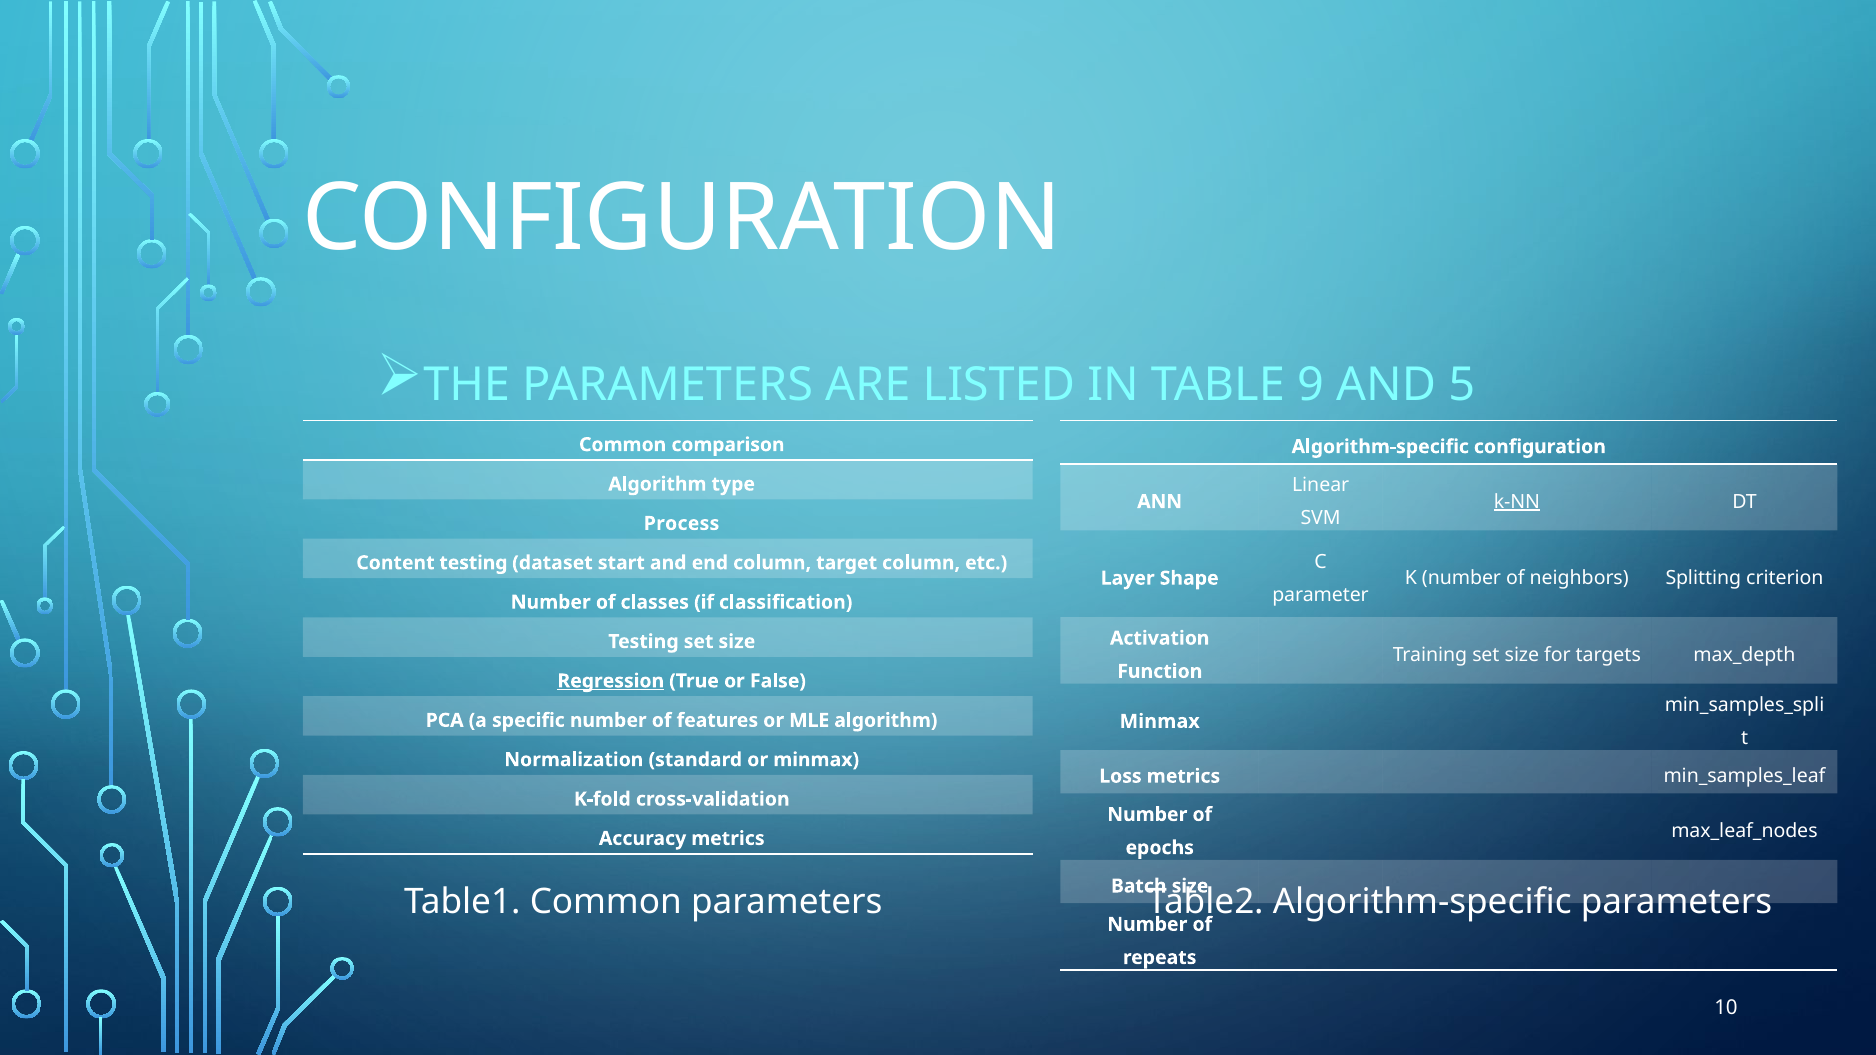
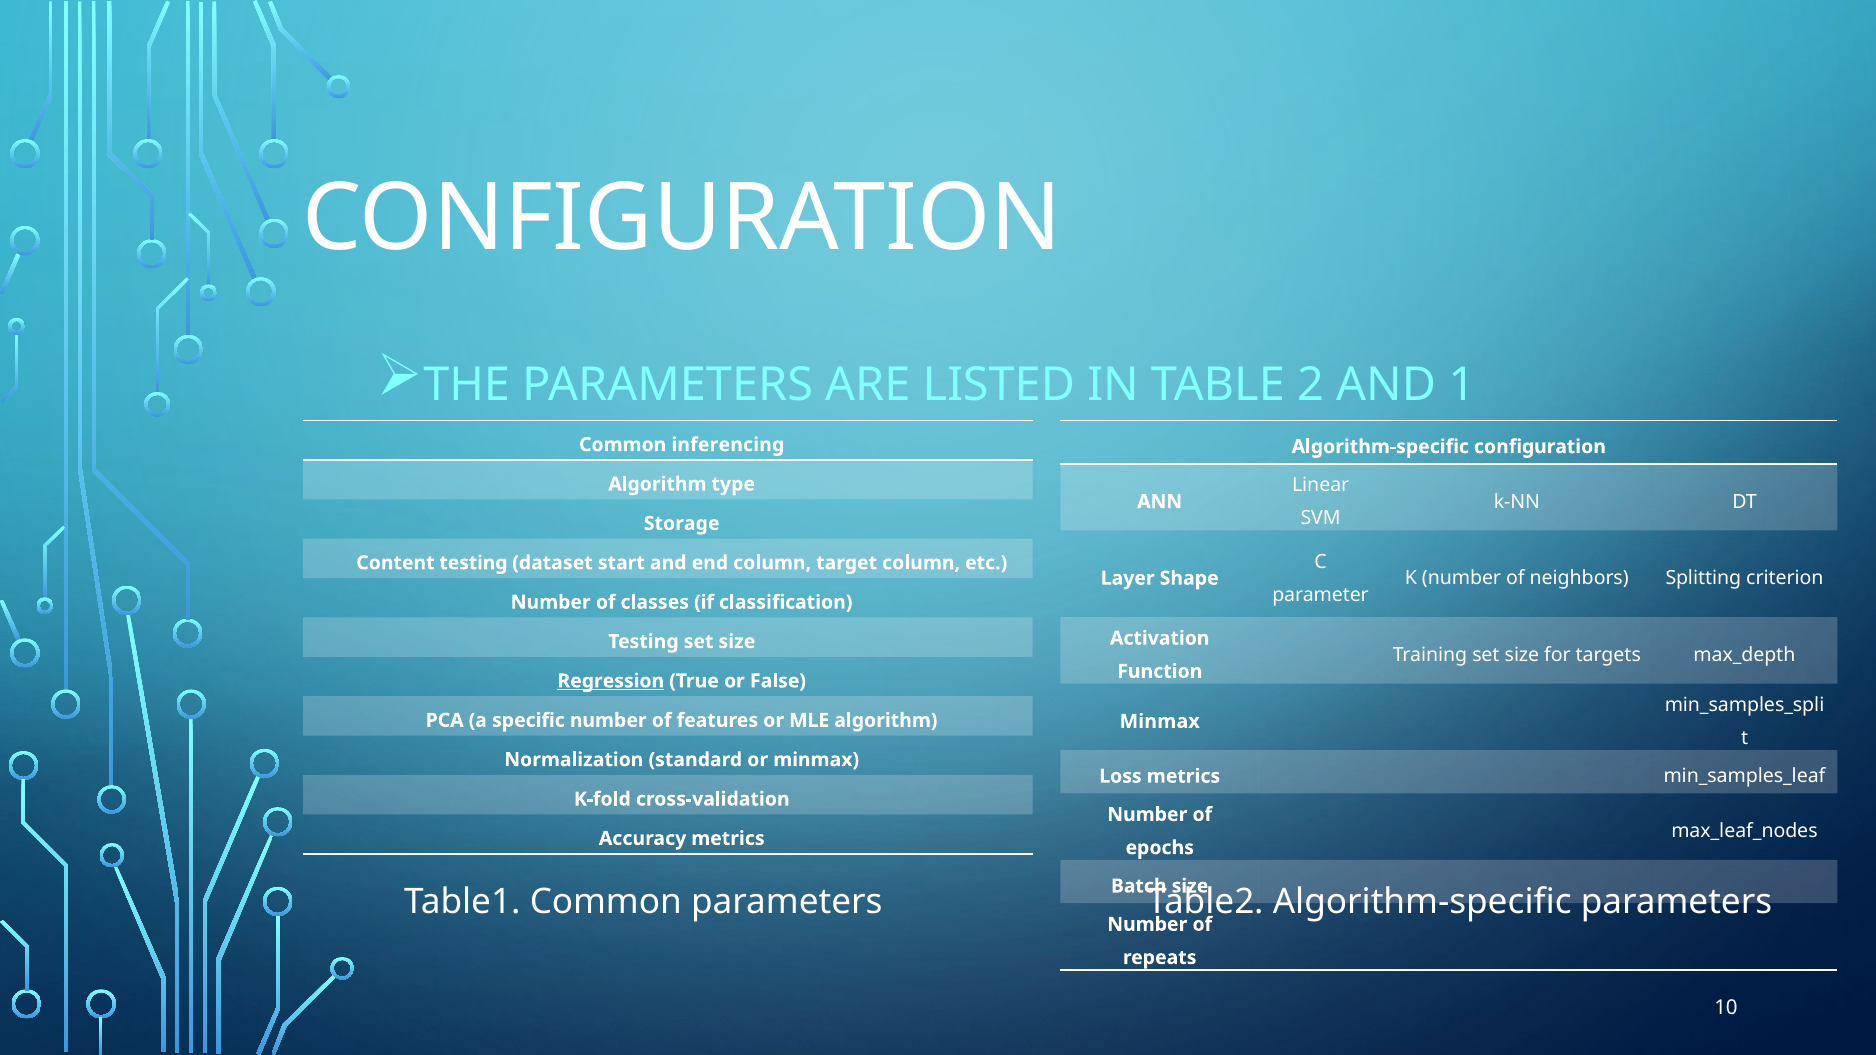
9: 9 -> 2 (1311, 385)
5: 5 -> 1 (1462, 385)
comparison: comparison -> inferencing (728, 445)
k-NN underline: present -> none (1517, 502)
Process: Process -> Storage (682, 524)
